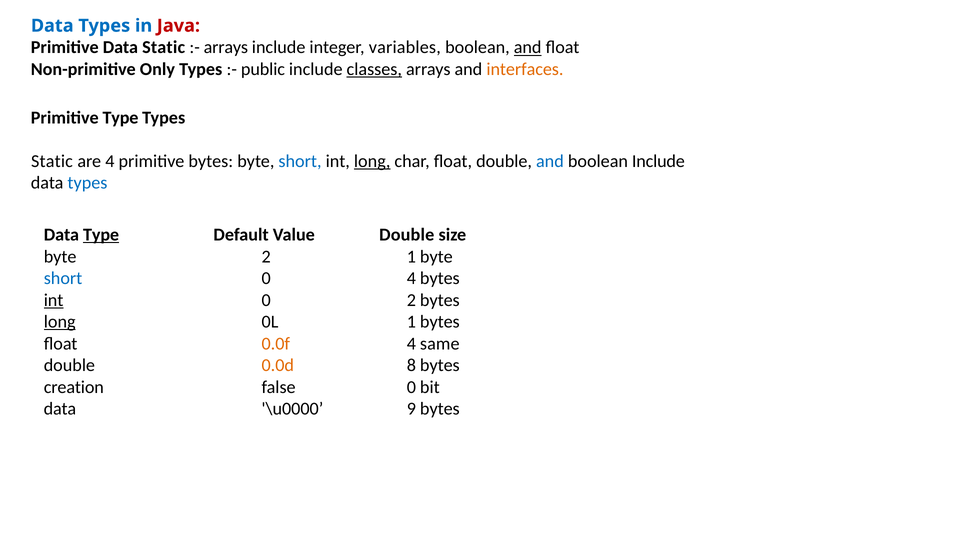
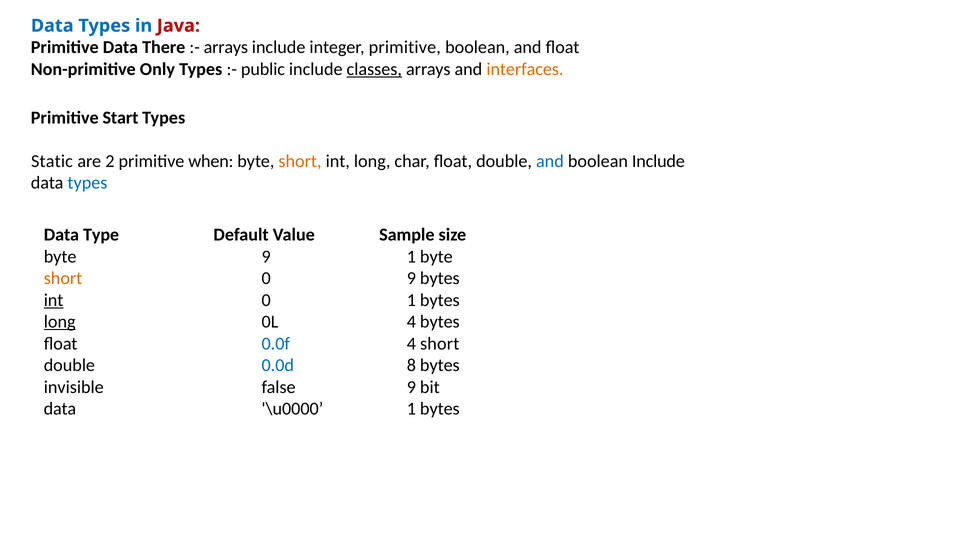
Data Static: Static -> There (164, 48)
integer variables: variables -> primitive (405, 48)
and underline: present -> none (528, 48)
Primitive Type: Type -> Start (121, 118)
are 4: 4 -> 2 (110, 161)
primitive bytes: bytes -> when (211, 161)
short colour: blue -> orange (300, 161)
long underline: present -> none (372, 161)
Type underline: present -> none (101, 235)
Value Double: Double -> Sample (407, 235)
byte 2: 2 -> 9 (266, 257)
short colour: blue -> orange (63, 279)
0 4: 4 -> 9 (411, 279)
0 2: 2 -> 1 (411, 300)
0L 1: 1 -> 4 (411, 322)
0.0f colour: orange -> blue (276, 344)
4 same: same -> short (440, 344)
0.0d colour: orange -> blue (278, 366)
creation: creation -> invisible (74, 388)
false 0: 0 -> 9 (411, 388)
\u0000 9: 9 -> 1 (411, 409)
